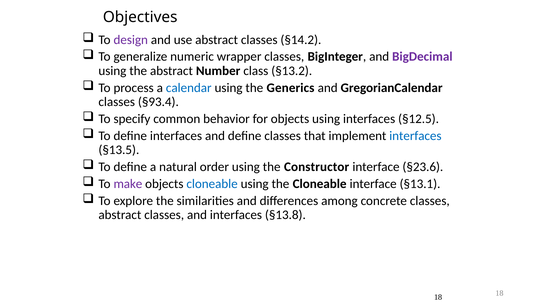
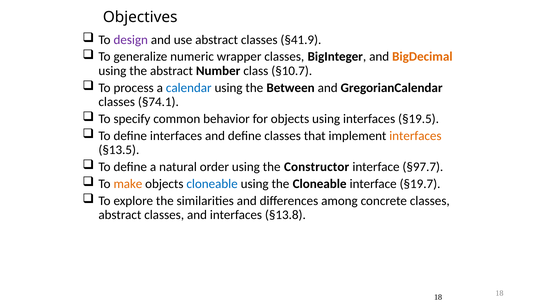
§14.2: §14.2 -> §41.9 (301, 40)
BigDecimal colour: purple -> orange (422, 57)
§13.2: §13.2 -> §10.7 (292, 71)
Generics: Generics -> Between (291, 88)
§93.4: §93.4 -> §74.1 (158, 102)
§12.5: §12.5 -> §19.5 (419, 119)
interfaces colour: blue -> orange (415, 136)
§23.6: §23.6 -> §97.7 (423, 167)
make colour: purple -> orange (128, 184)
§13.1: §13.1 -> §19.7 (420, 184)
